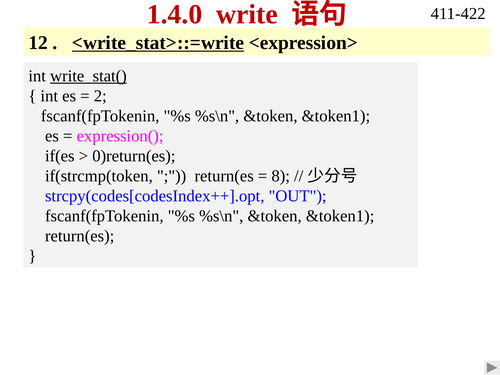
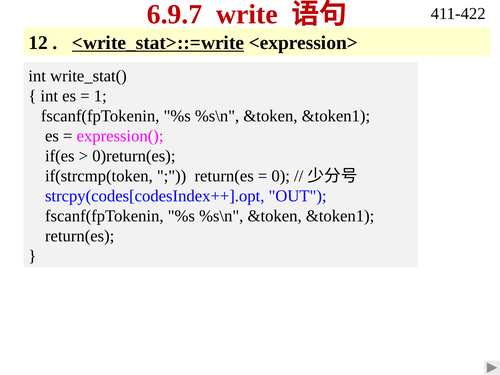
1.4.0: 1.4.0 -> 6.9.7 (175, 14)
write_stat( underline: present -> none (88, 76)
2: 2 -> 1 (100, 96)
8: 8 -> 0 (281, 176)
